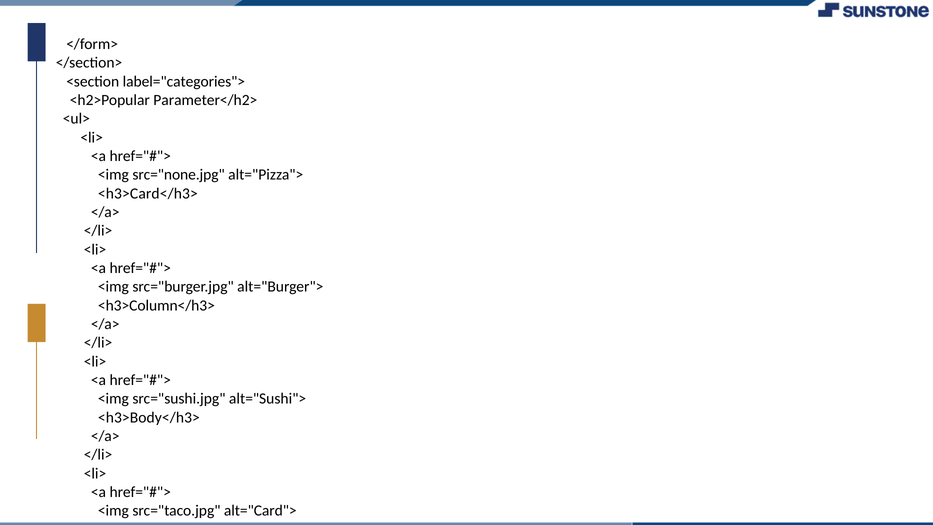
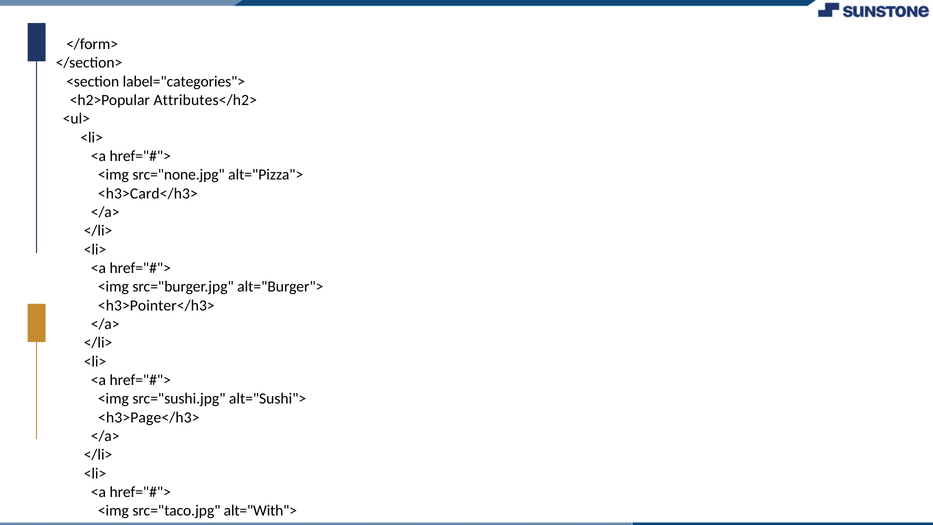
Parameter</h2>: Parameter</h2> -> Attributes</h2> (205, 100)
<h3>Column</h3>: <h3>Column</h3> -> <h3>Pointer</h3> (156, 305)
<h3>Body</h3>: <h3>Body</h3> -> <h3>Page</h3> (149, 417)
alt="Card">: alt="Card"> -> alt="With"> (260, 511)
